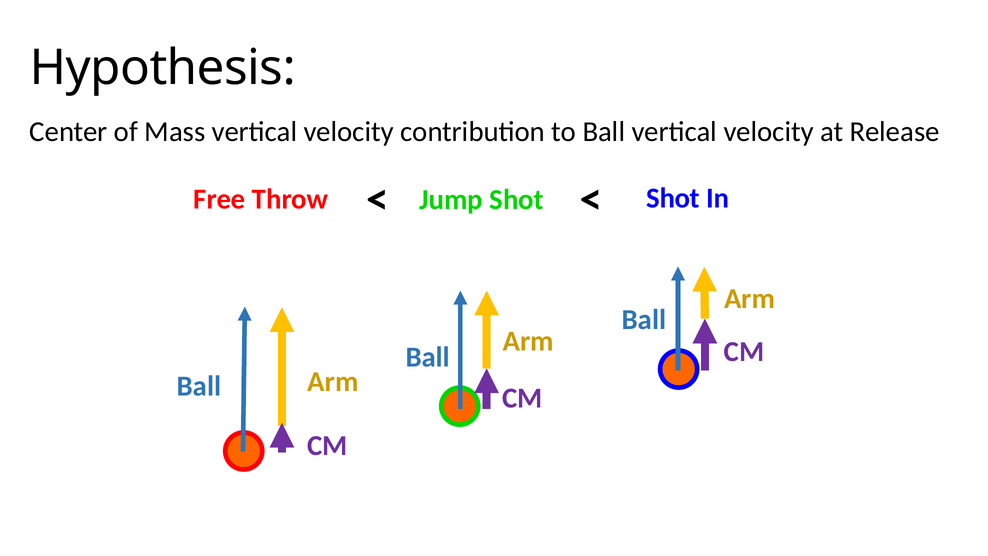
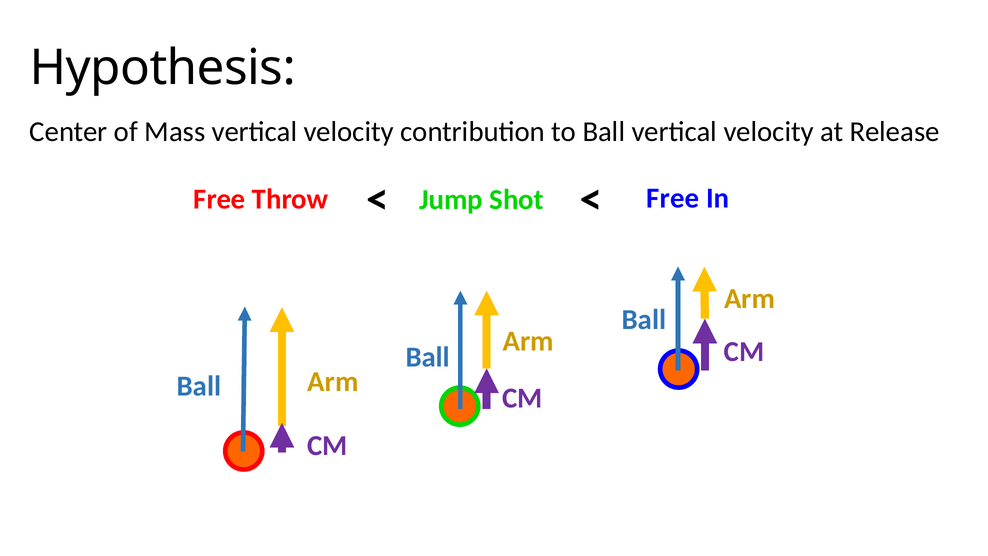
Shot Shot: Shot -> Free (673, 198)
